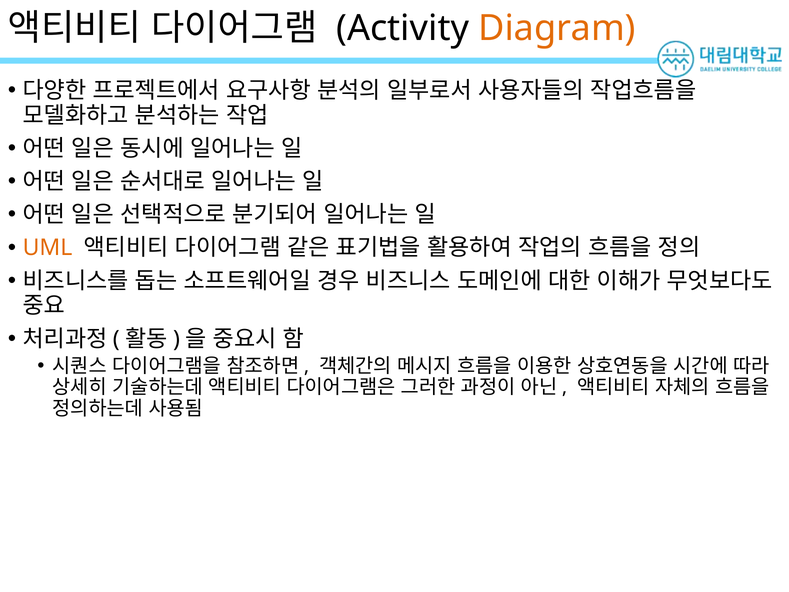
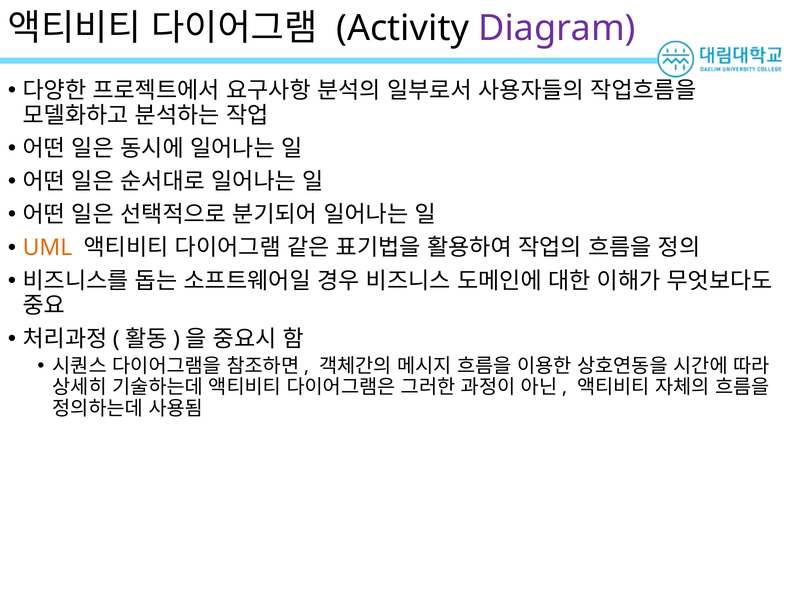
Diagram colour: orange -> purple (557, 28)
